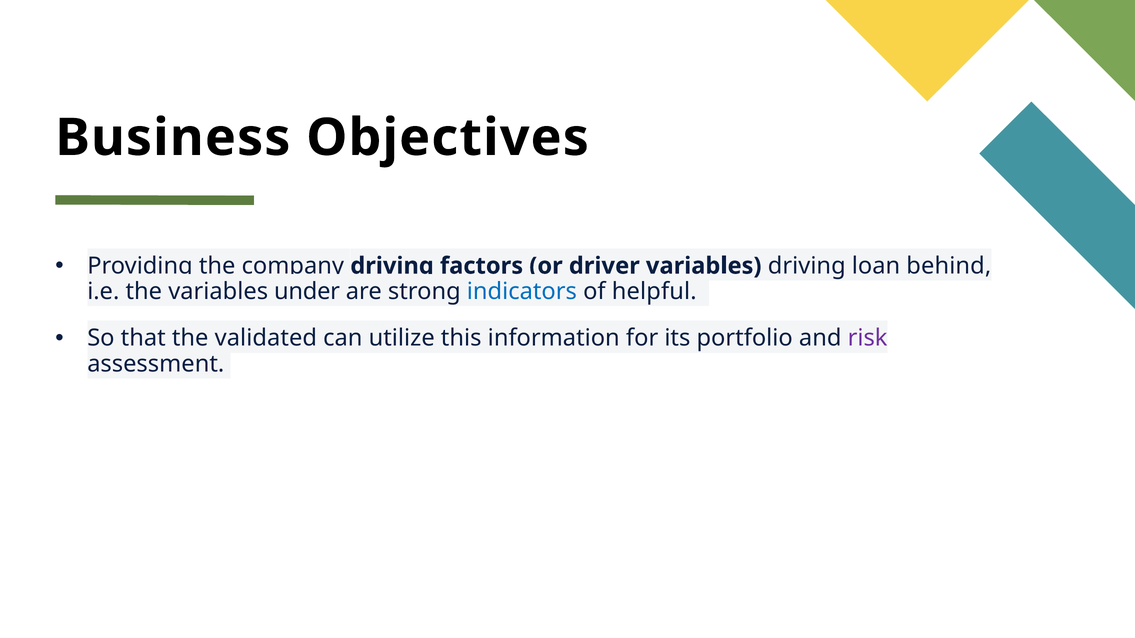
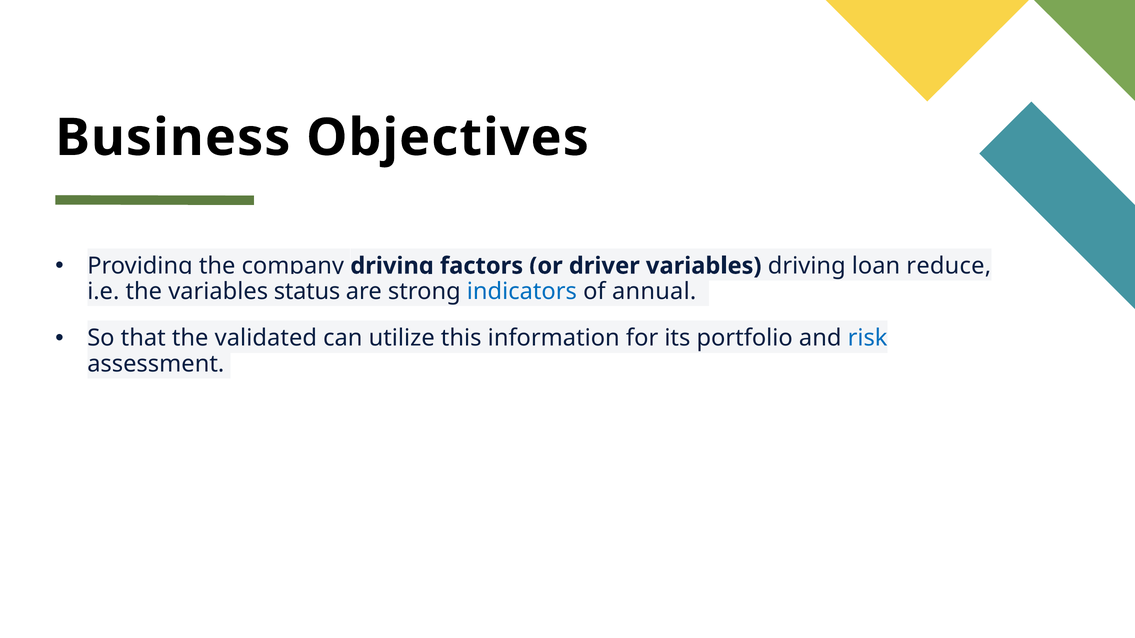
behind: behind -> reduce (949, 266)
under: under -> status (307, 292)
helpful: helpful -> annual (654, 292)
risk colour: purple -> blue (868, 338)
